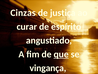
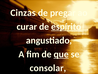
justiça: justiça -> pregar (63, 13)
espírito underline: none -> present (66, 26)
vingança: vingança -> consolar (48, 68)
